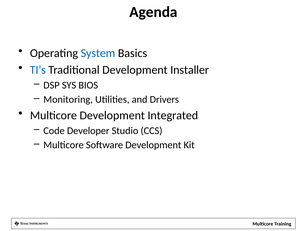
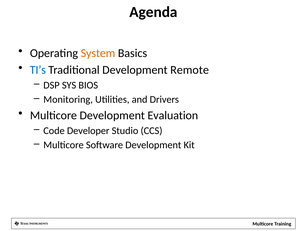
System colour: blue -> orange (98, 53)
Installer: Installer -> Remote (190, 70)
Integrated: Integrated -> Evaluation (173, 115)
